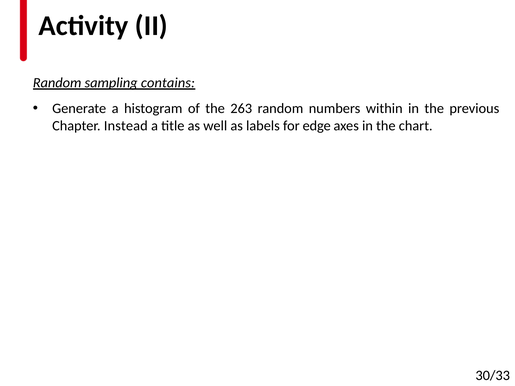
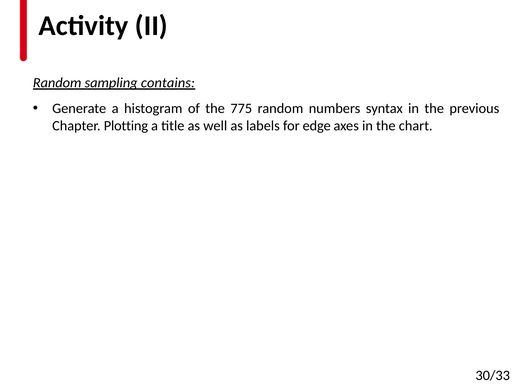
263: 263 -> 775 (241, 109)
within: within -> syntax (384, 109)
Instead: Instead -> Plotting (126, 126)
